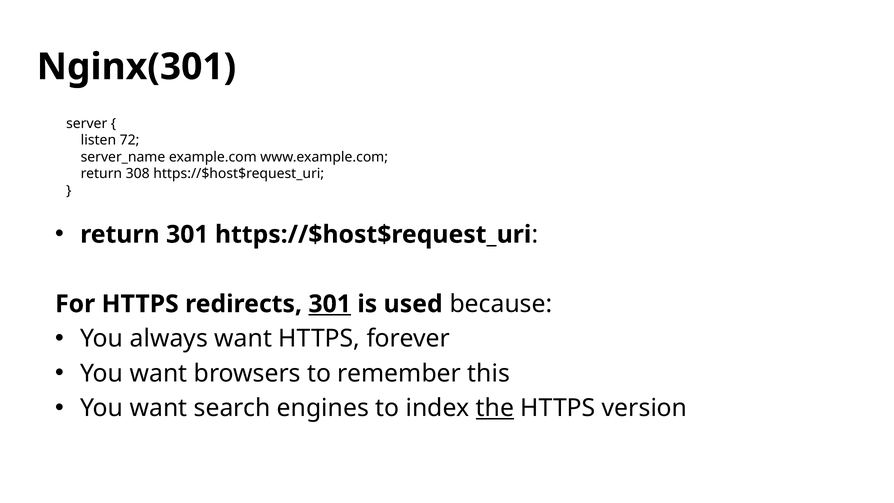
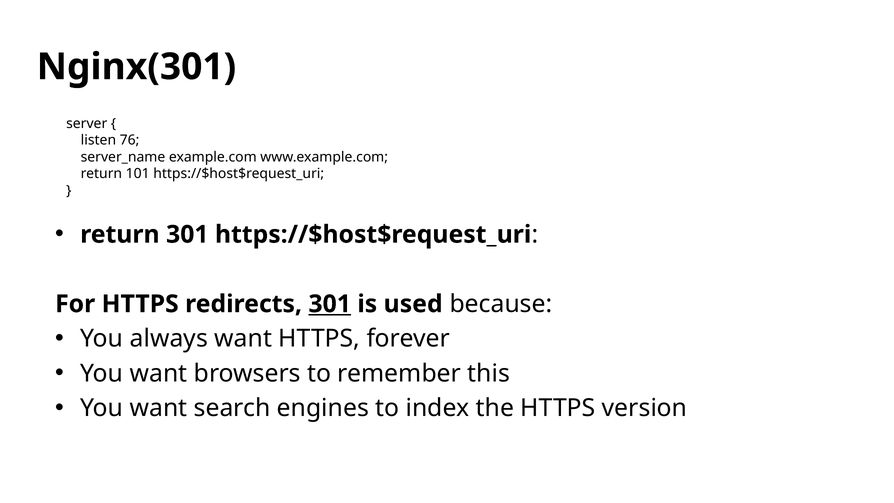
72: 72 -> 76 (130, 140)
308: 308 -> 101 (138, 174)
the underline: present -> none (495, 408)
